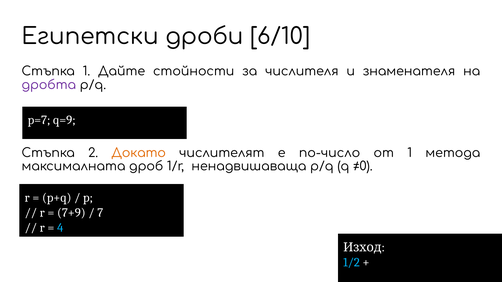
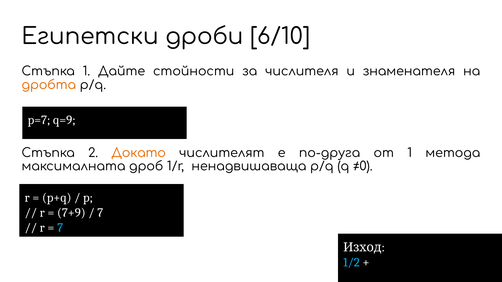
дробта colour: purple -> orange (49, 85)
по-число: по-число -> по-друга (330, 153)
4: 4 -> 7 (60, 228)
